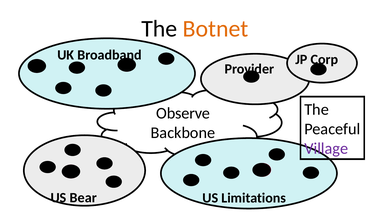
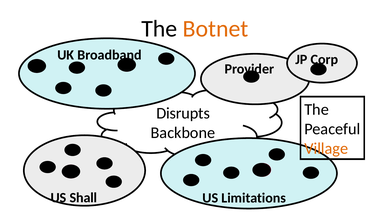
Observe: Observe -> Disrupts (183, 113)
Village colour: purple -> orange (326, 148)
Bear: Bear -> Shall (83, 197)
